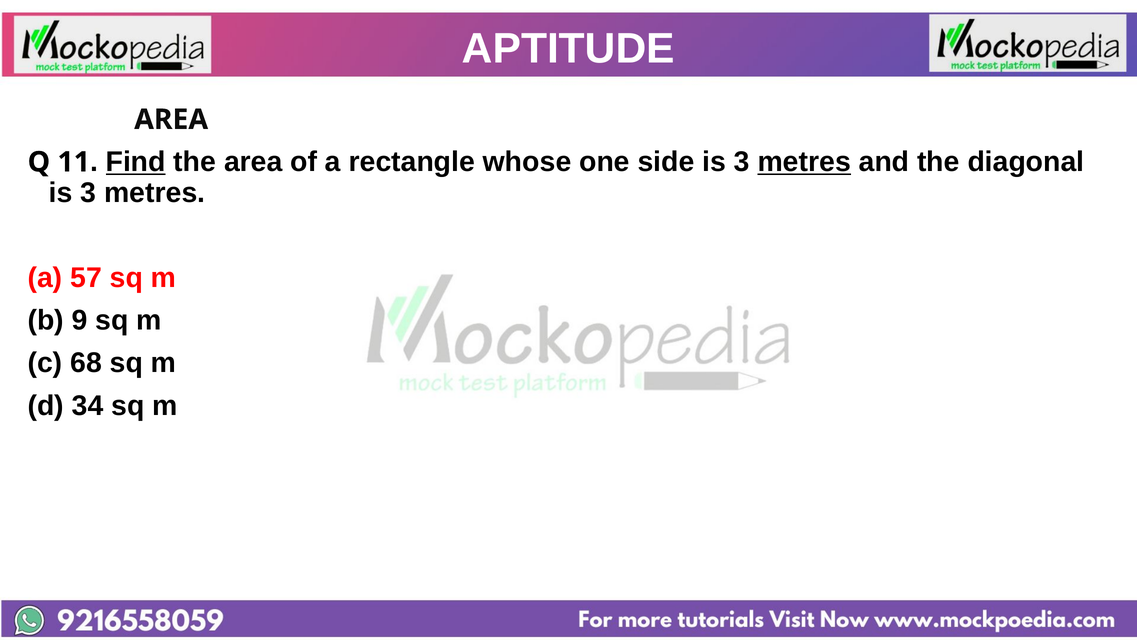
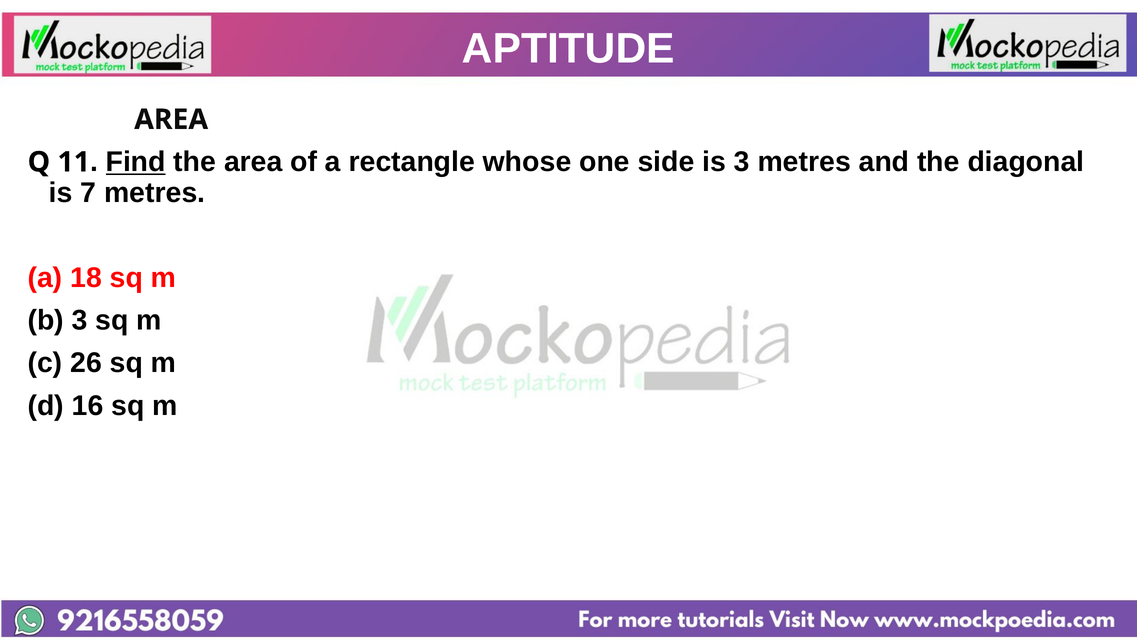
metres underline: present -> none (804, 162)
3: 3 -> 7 (88, 193)
57: 57 -> 18 (86, 278)
b 9: 9 -> 3 (80, 320)
68: 68 -> 26 (86, 363)
34: 34 -> 16 (87, 405)
